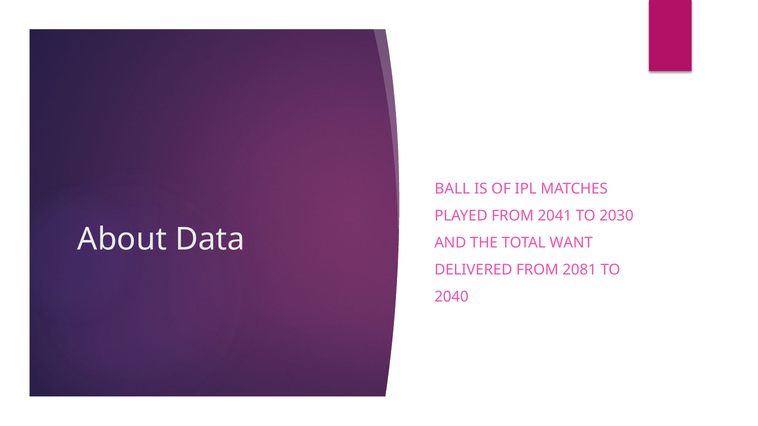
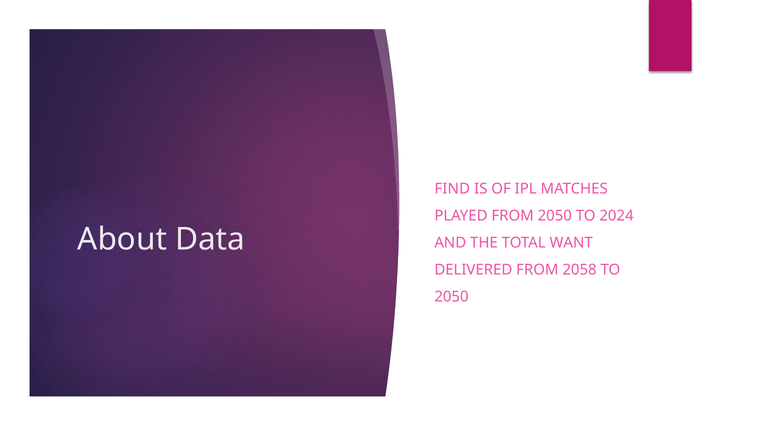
BALL: BALL -> FIND (452, 189)
FROM 2041: 2041 -> 2050 (555, 216)
2030: 2030 -> 2024 (616, 216)
2081: 2081 -> 2058 (580, 270)
2040: 2040 -> 2050 (451, 297)
